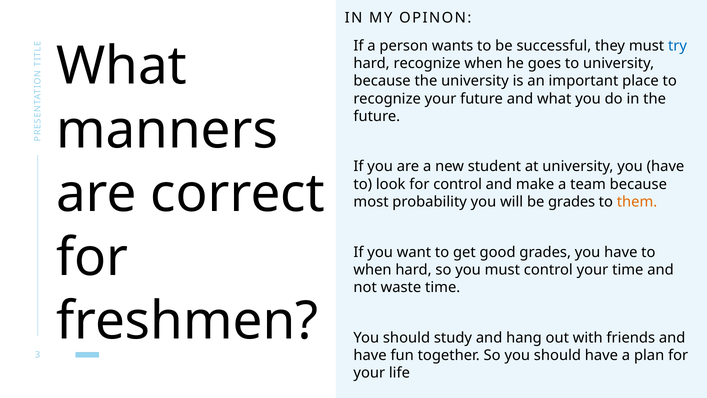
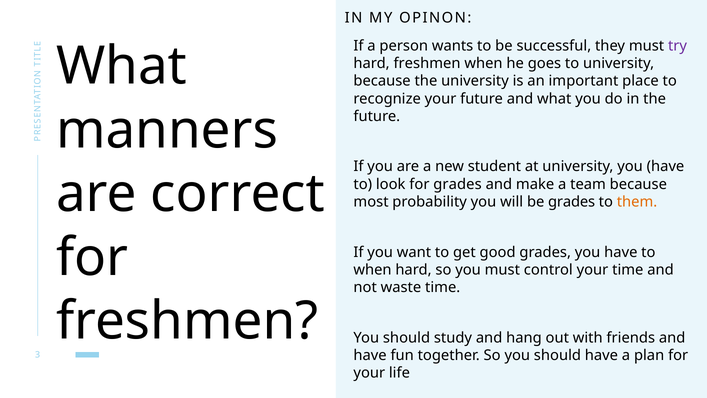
try colour: blue -> purple (677, 46)
hard recognize: recognize -> freshmen (427, 63)
for control: control -> grades (458, 184)
